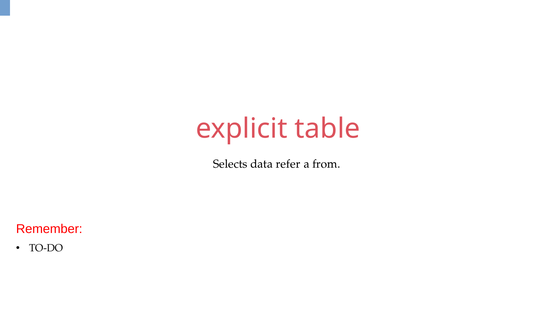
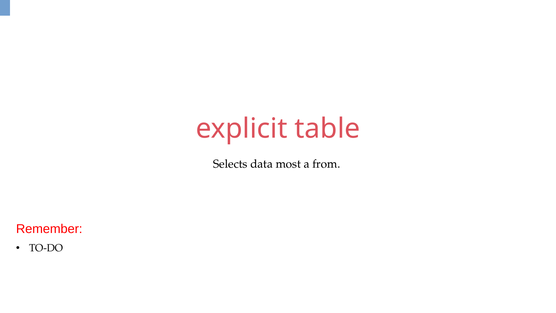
refer: refer -> most (288, 164)
